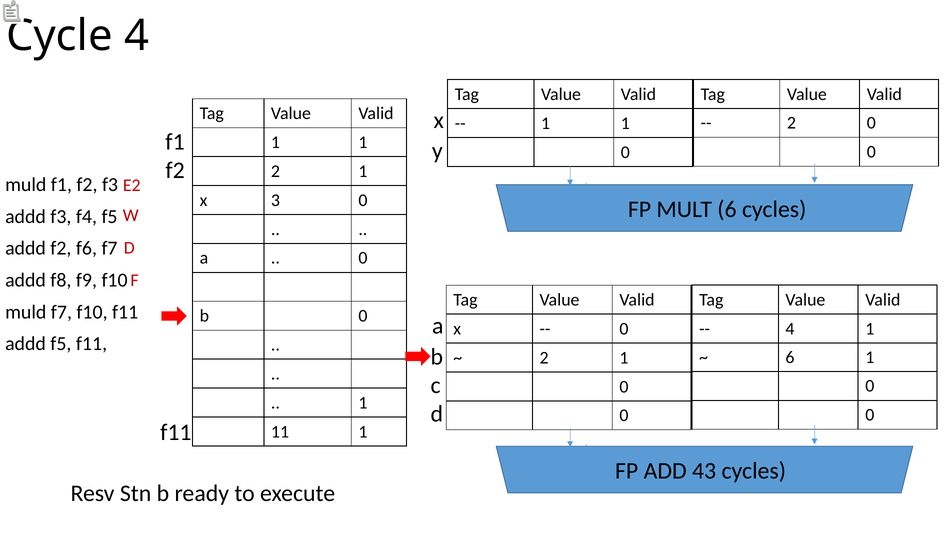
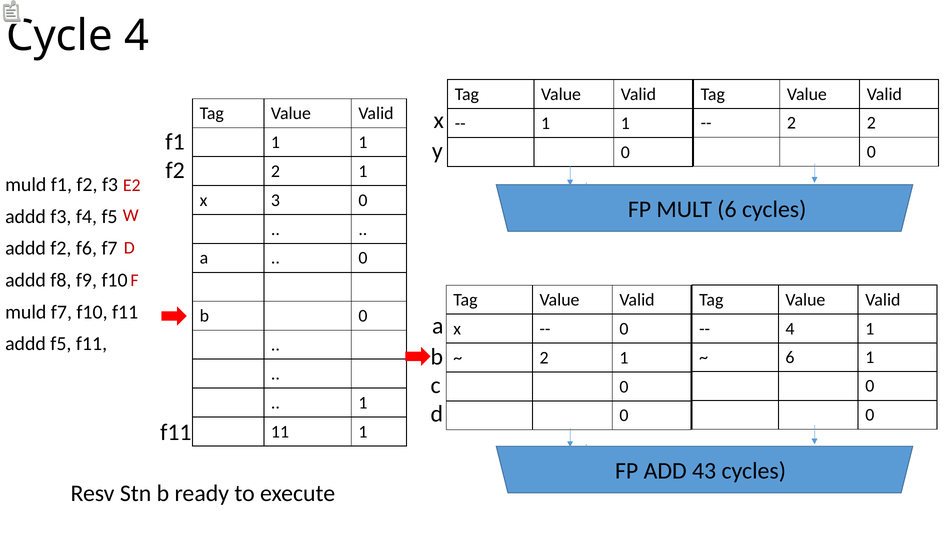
2 0: 0 -> 2 (871, 123)
